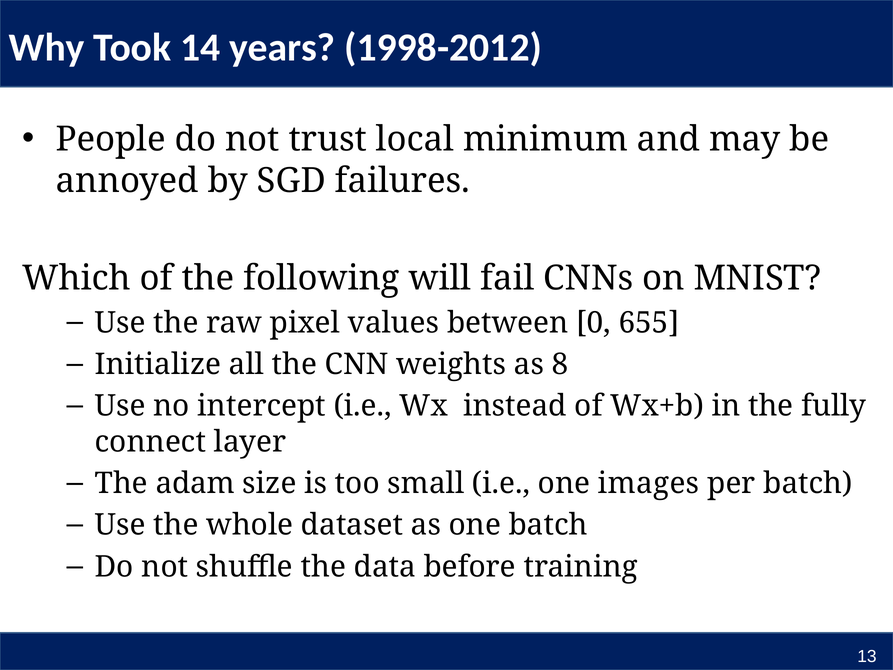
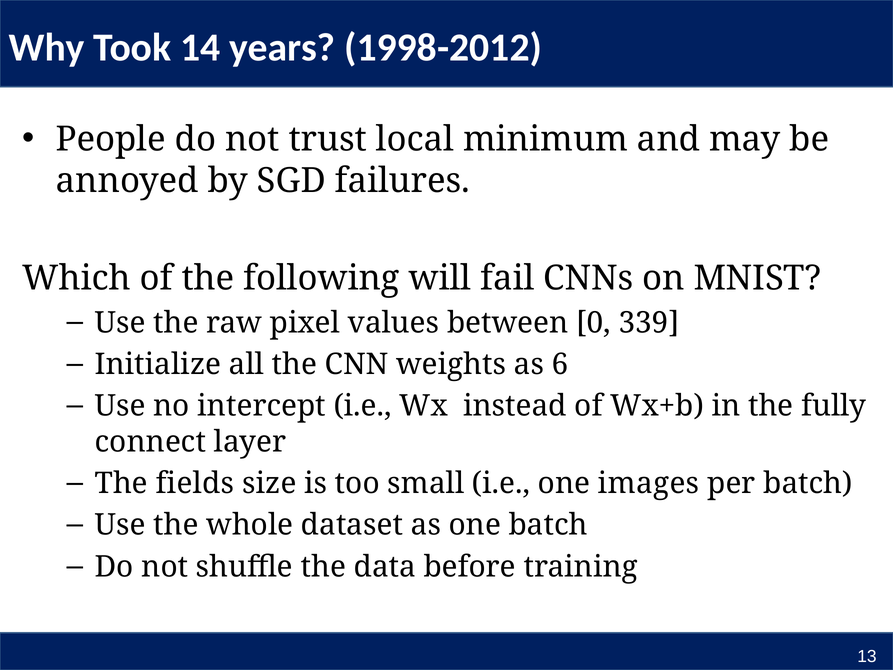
655: 655 -> 339 (649, 323)
8: 8 -> 6 (560, 364)
adam: adam -> fields (195, 483)
